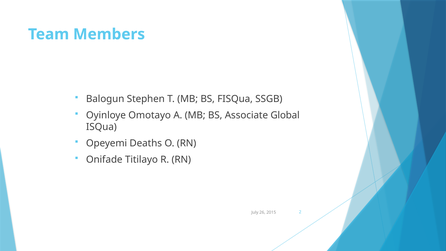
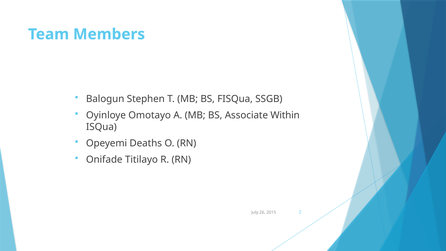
Global: Global -> Within (285, 115)
